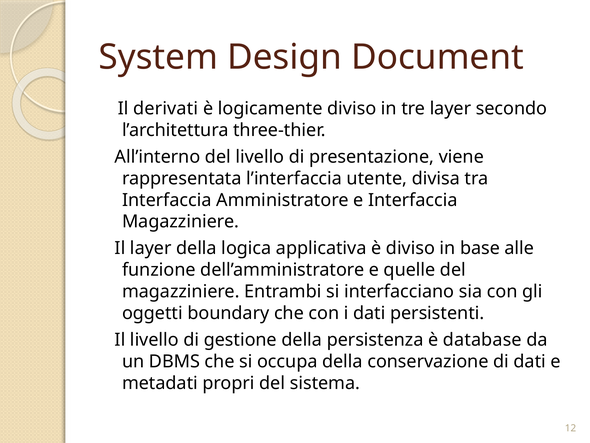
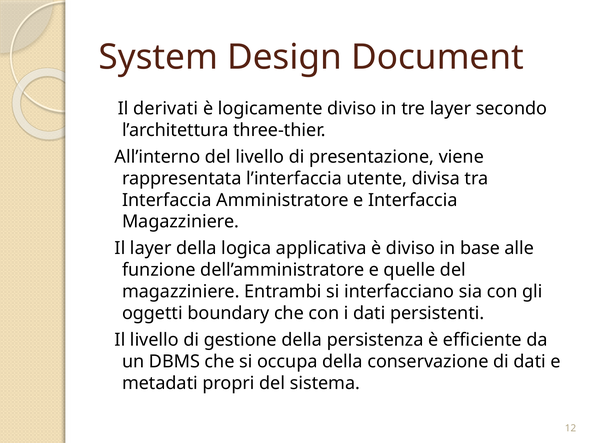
database: database -> efficiente (482, 339)
